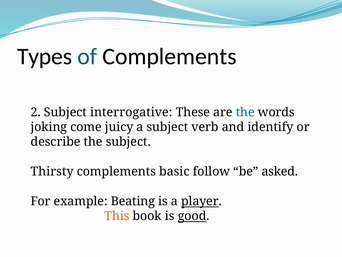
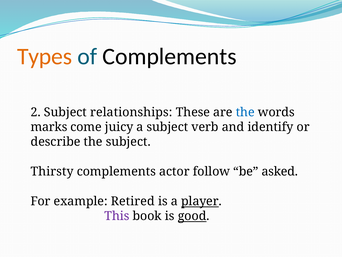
Types colour: black -> orange (45, 56)
interrogative: interrogative -> relationships (131, 112)
joking: joking -> marks (49, 127)
basic: basic -> actor (174, 171)
Beating: Beating -> Retired (133, 201)
This colour: orange -> purple (117, 216)
